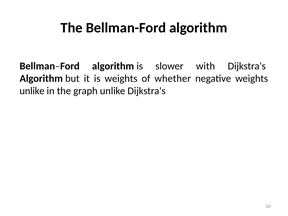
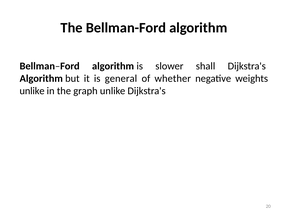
with: with -> shall (206, 66)
is weights: weights -> general (121, 78)
